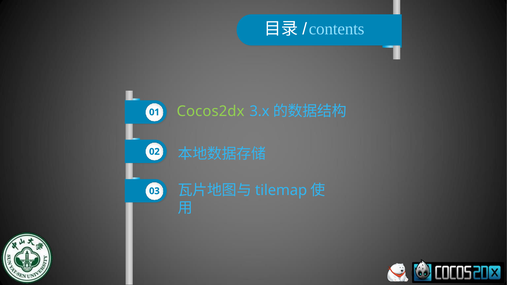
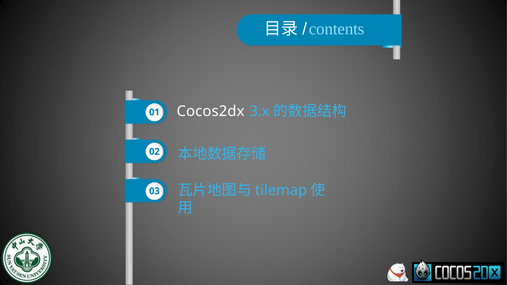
Cocos2dx colour: light green -> white (211, 111)
